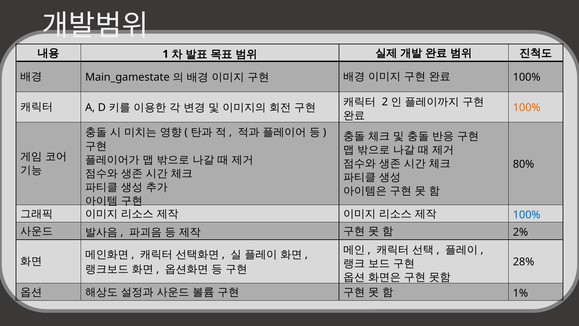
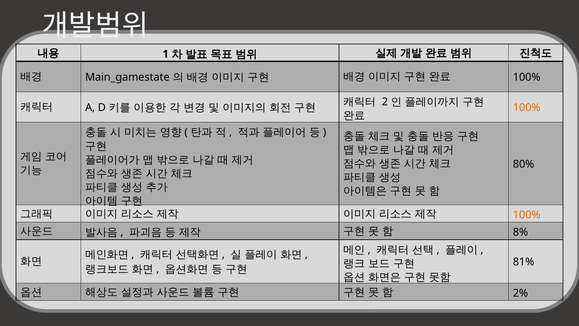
100% colour: blue -> orange (527, 215)
2%: 2% -> 8% (520, 232)
28%: 28% -> 81% (524, 262)
1%: 1% -> 2% (520, 293)
